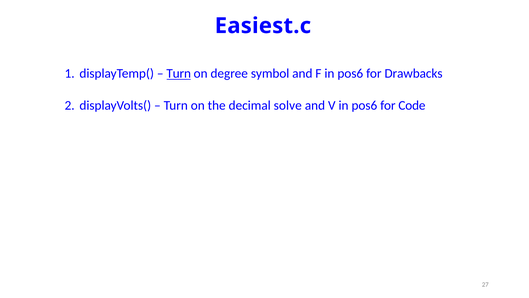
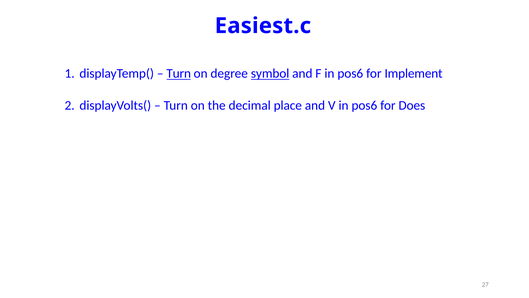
symbol underline: none -> present (270, 73)
Drawbacks: Drawbacks -> Implement (414, 73)
solve: solve -> place (288, 105)
Code: Code -> Does (412, 105)
